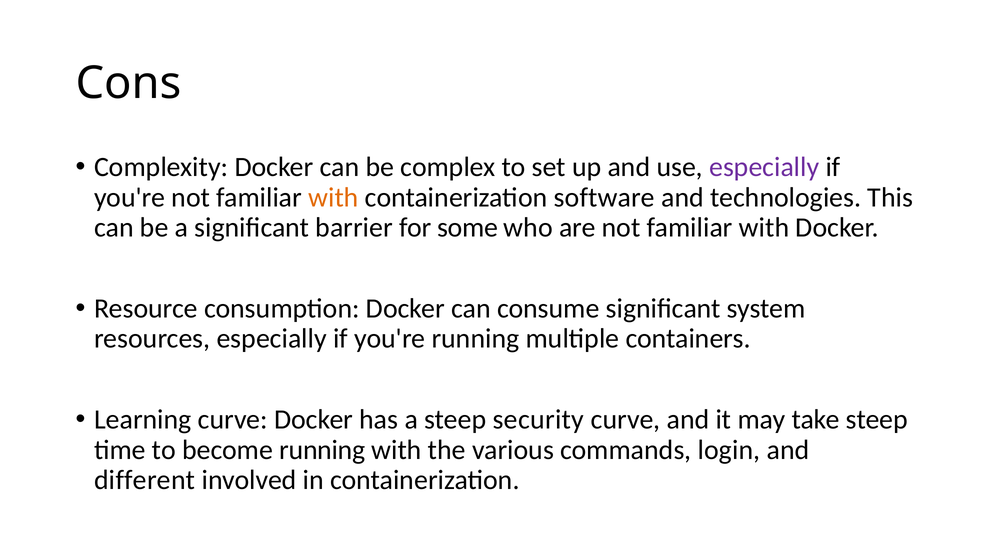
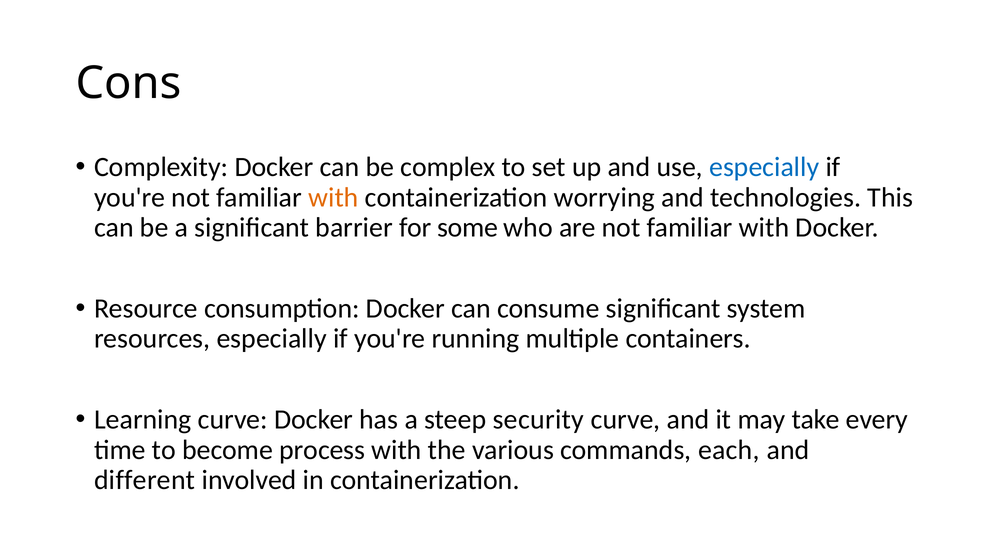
especially colour: purple -> blue (764, 167)
software: software -> worrying (604, 197)
take steep: steep -> every (877, 419)
become running: running -> process (322, 449)
login: login -> each (729, 449)
